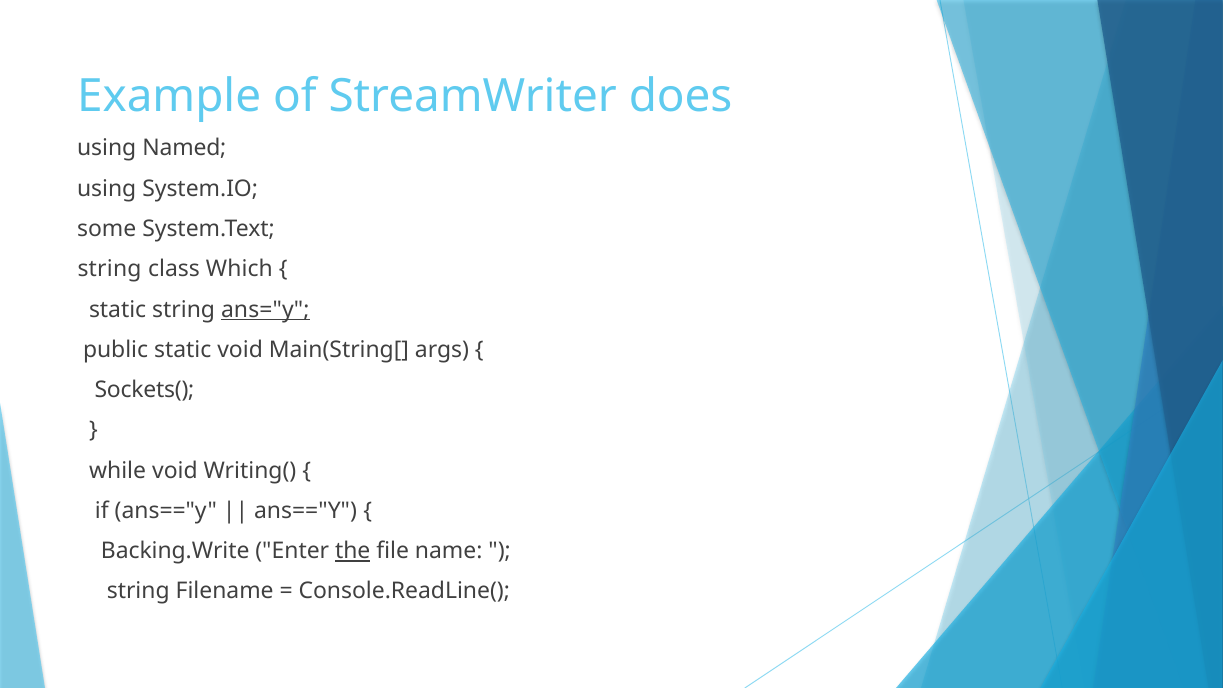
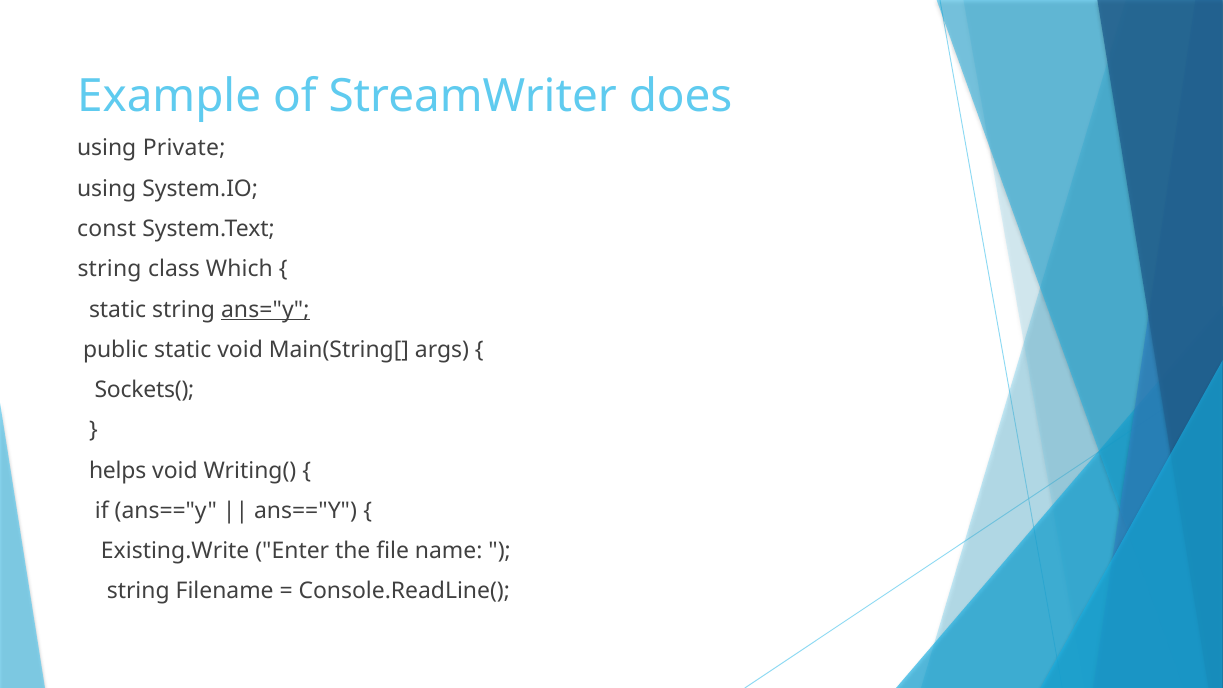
Named: Named -> Private (184, 148)
some: some -> const (107, 229)
while: while -> helps (118, 470)
Backing.Write: Backing.Write -> Existing.Write (175, 551)
the underline: present -> none (353, 551)
